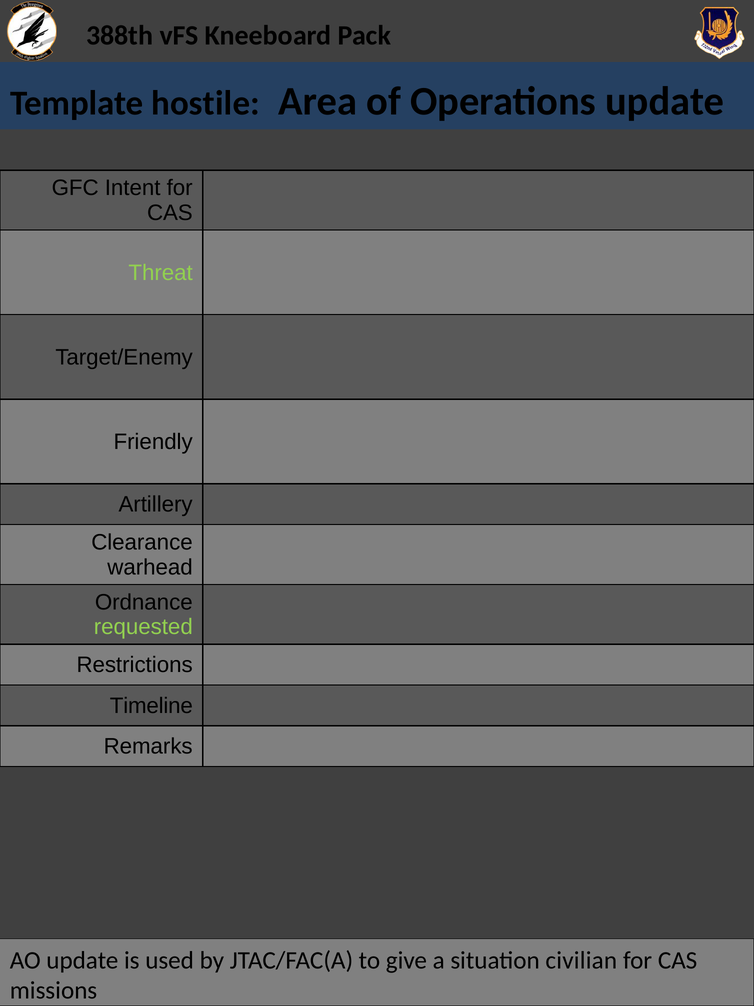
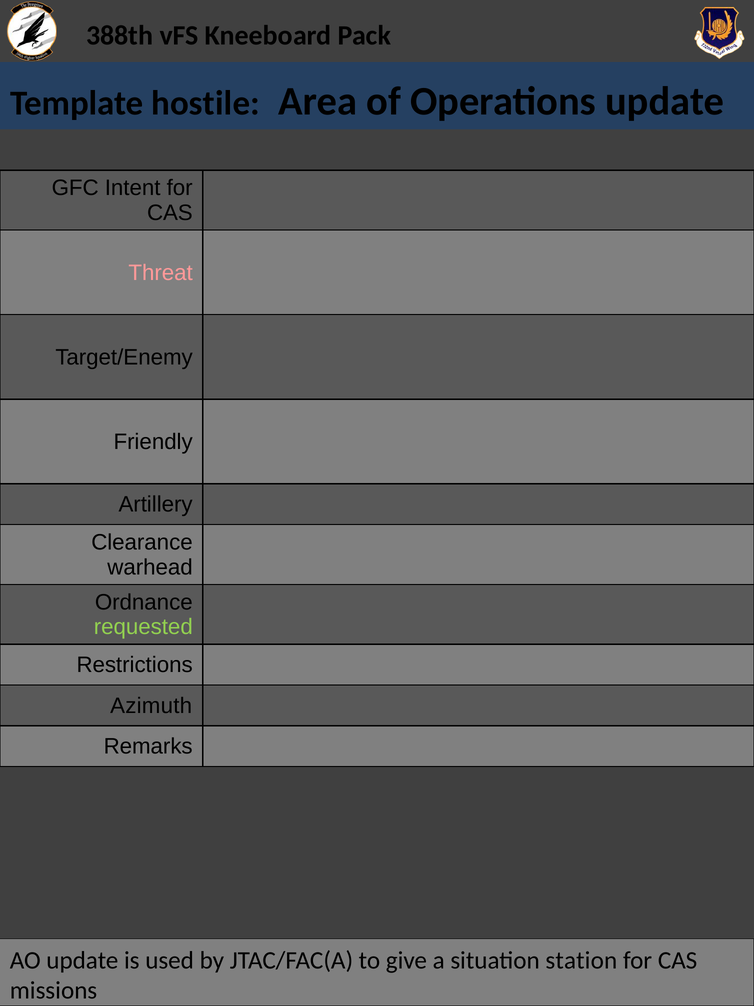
Threat colour: light green -> pink (161, 272)
Timeline: Timeline -> Azimuth (151, 705)
civilian: civilian -> station (581, 960)
